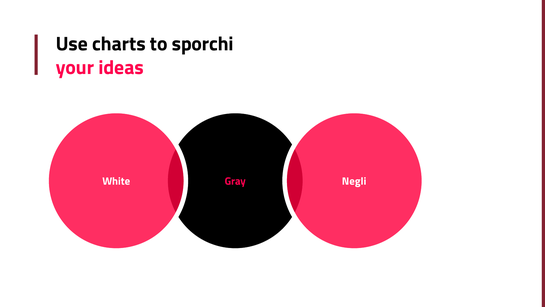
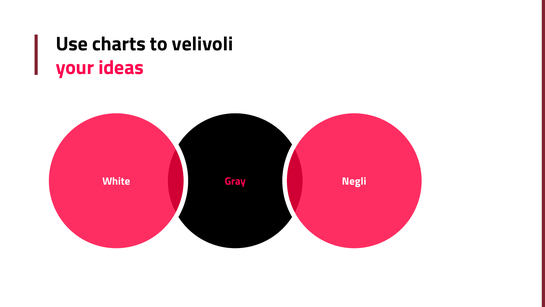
sporchi: sporchi -> velivoli (203, 44)
